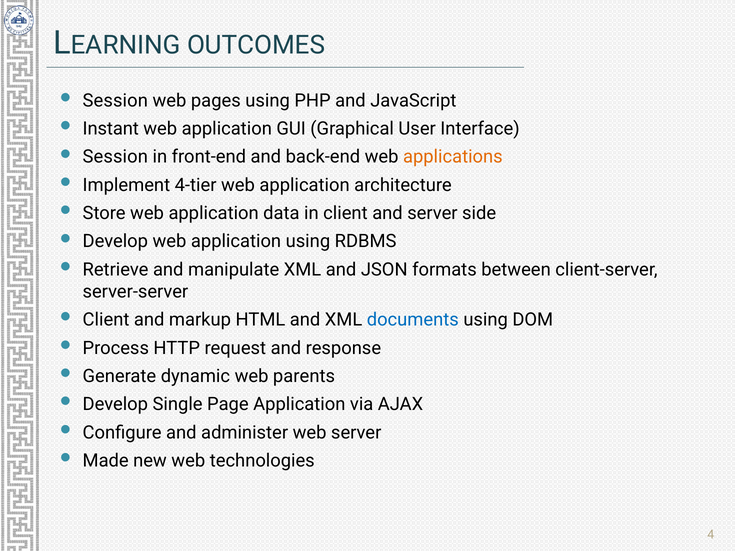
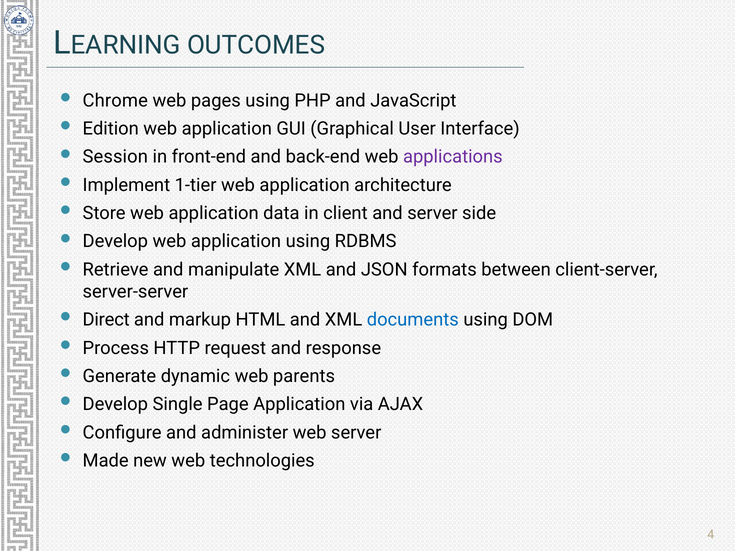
Session: Session -> Chrome (115, 101)
Instant: Instant -> Edition (111, 129)
applications colour: orange -> purple (453, 157)
4-tier: 4-tier -> 1-tier (196, 185)
Client: Client -> Direct (106, 320)
